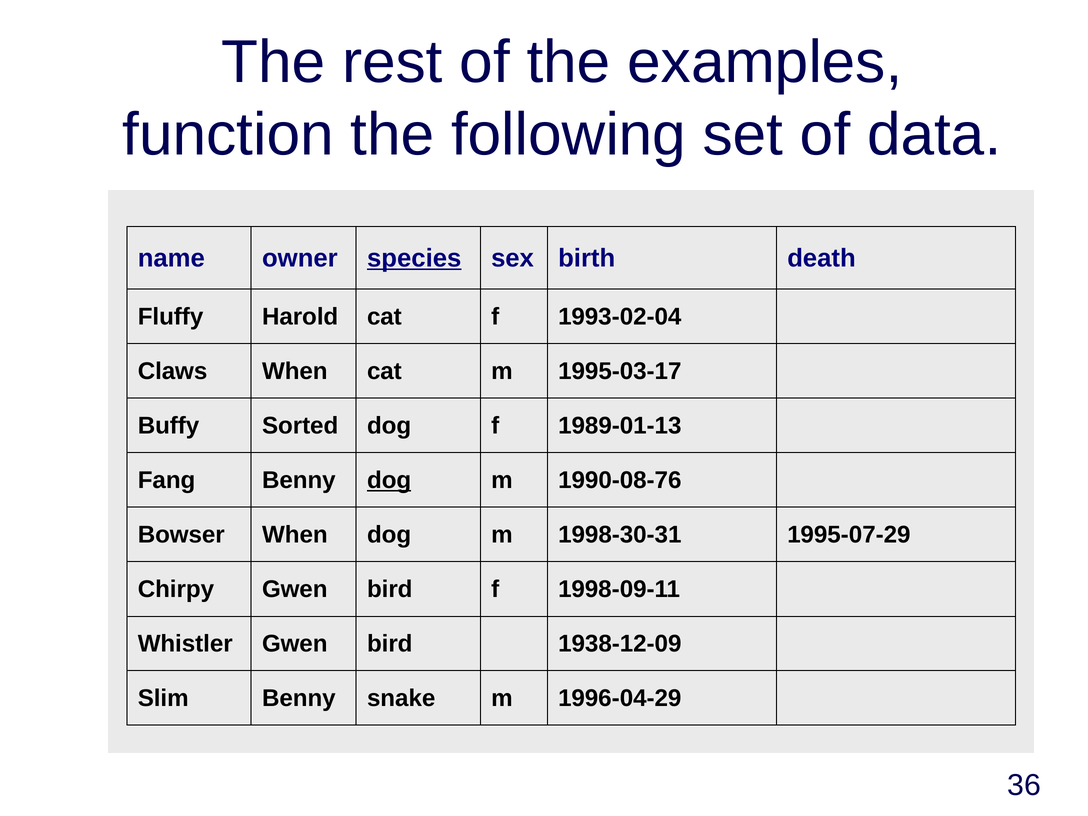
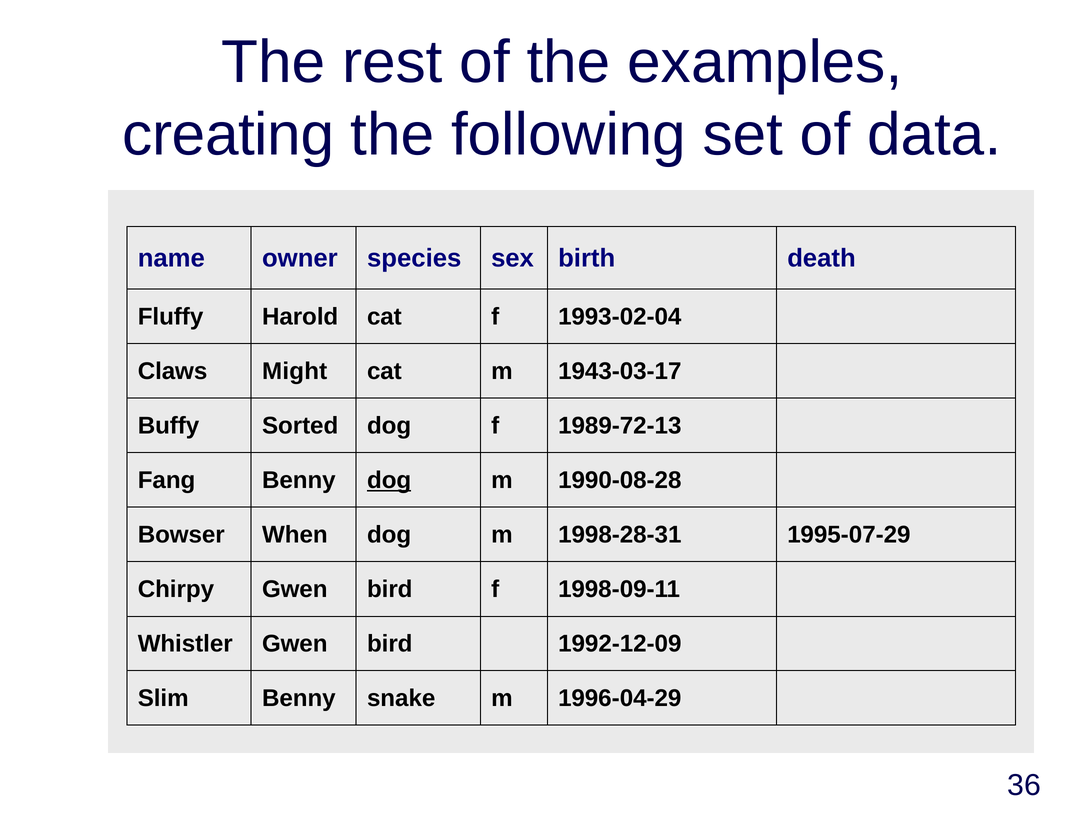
function: function -> creating (228, 135)
species underline: present -> none (414, 258)
Claws When: When -> Might (295, 371)
1995-03-17: 1995-03-17 -> 1943-03-17 (620, 371)
1989-01-13: 1989-01-13 -> 1989-72-13 (620, 426)
1990-08-76: 1990-08-76 -> 1990-08-28 (620, 480)
1998-30-31: 1998-30-31 -> 1998-28-31 (620, 535)
1938-12-09: 1938-12-09 -> 1992-12-09 (620, 644)
